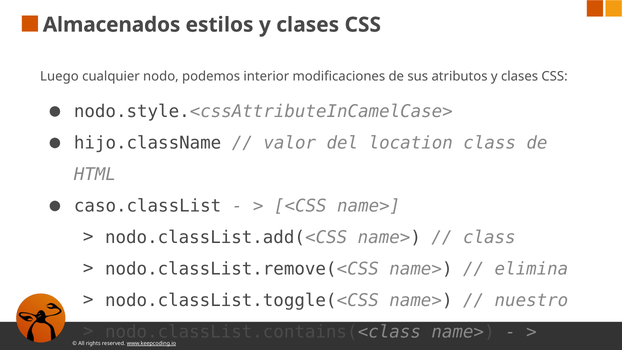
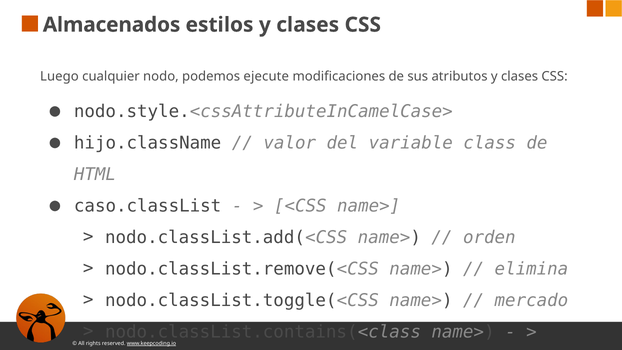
interior: interior -> ejecute (266, 77)
location: location -> variable (411, 143)
class: class -> orden (489, 237)
nuestro: nuestro -> mercado (531, 300)
